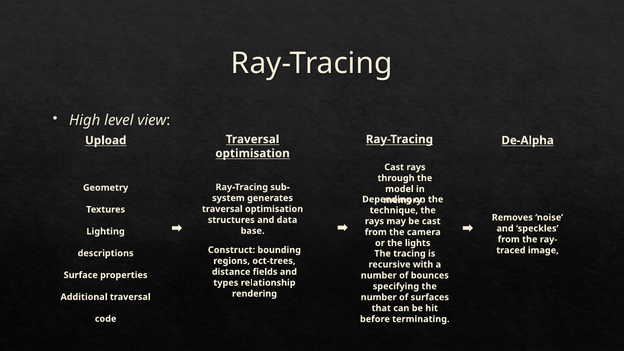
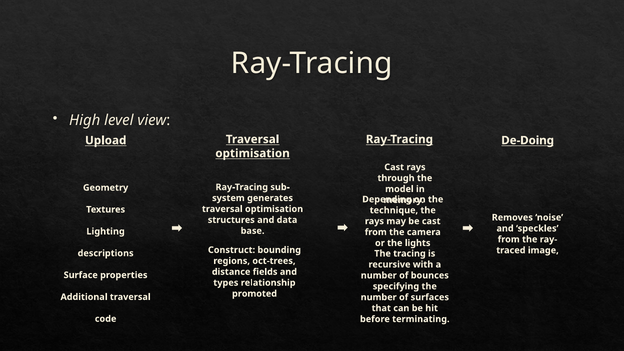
De-Alpha: De-Alpha -> De-Doing (528, 140)
rendering: rendering -> promoted (255, 294)
